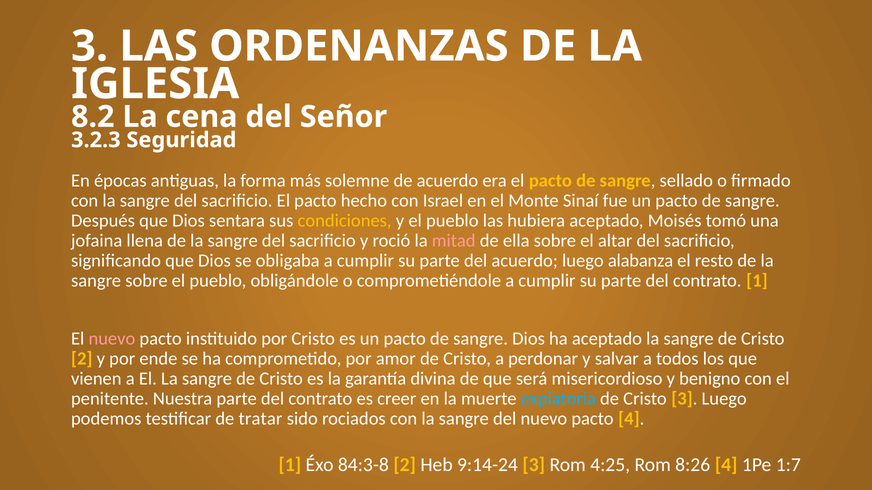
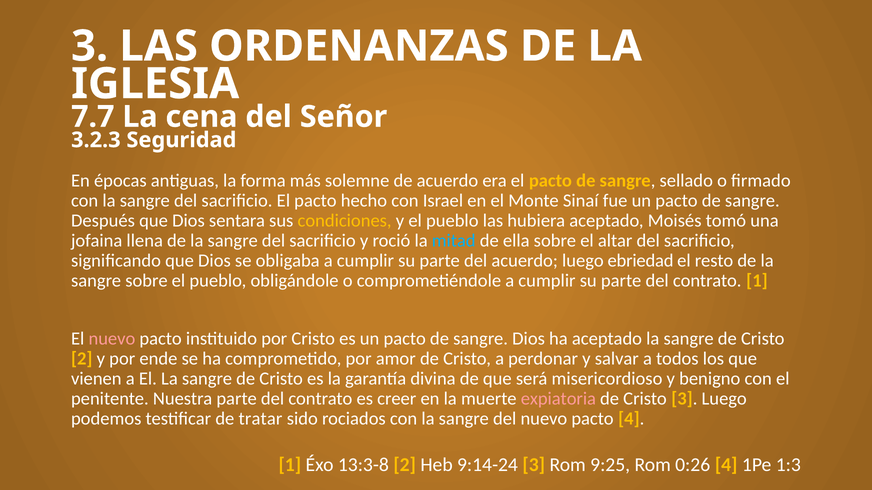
8.2: 8.2 -> 7.7 (93, 117)
mitad colour: pink -> light blue (454, 241)
alabanza: alabanza -> ebriedad (641, 261)
expiatoria colour: light blue -> pink (558, 399)
84:3-8: 84:3-8 -> 13:3-8 (363, 465)
4:25: 4:25 -> 9:25 (610, 465)
8:26: 8:26 -> 0:26 (693, 465)
1:7: 1:7 -> 1:3 (788, 465)
